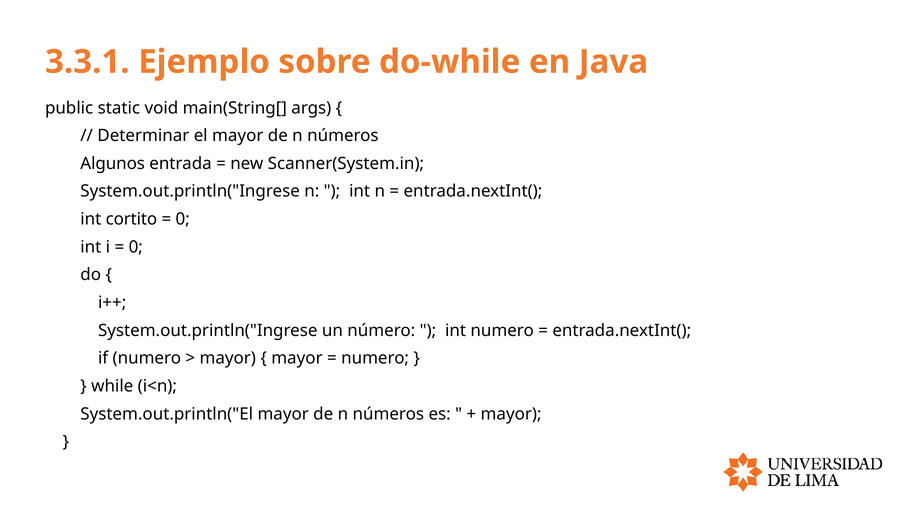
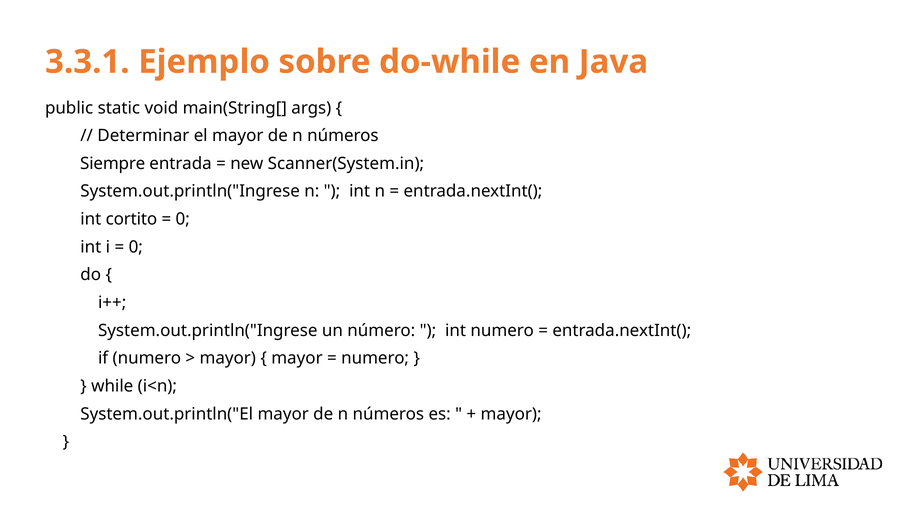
Algunos: Algunos -> Siempre (113, 163)
